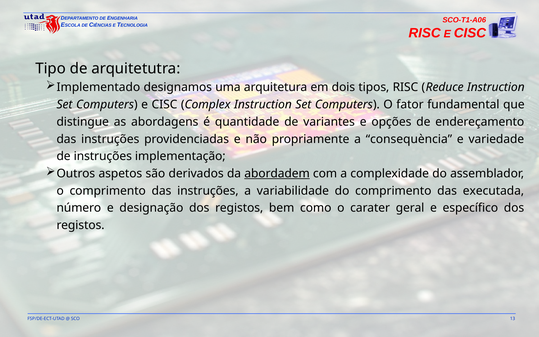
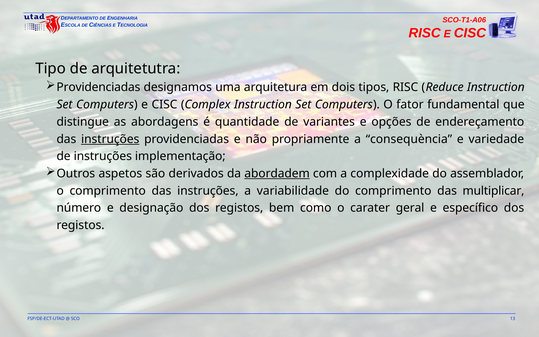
Implementado: Implementado -> Providenciadas (98, 87)
instruções underline: none -> present (110, 139)
executada: executada -> multiplicar (493, 191)
